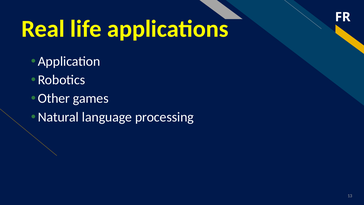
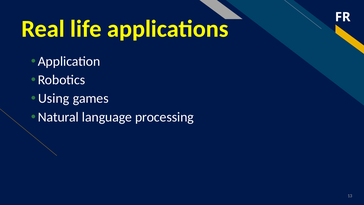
Other: Other -> Using (54, 98)
